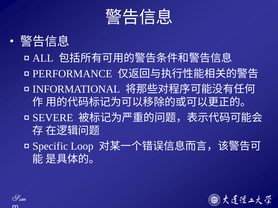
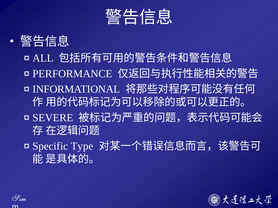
Loop: Loop -> Type (82, 147)
